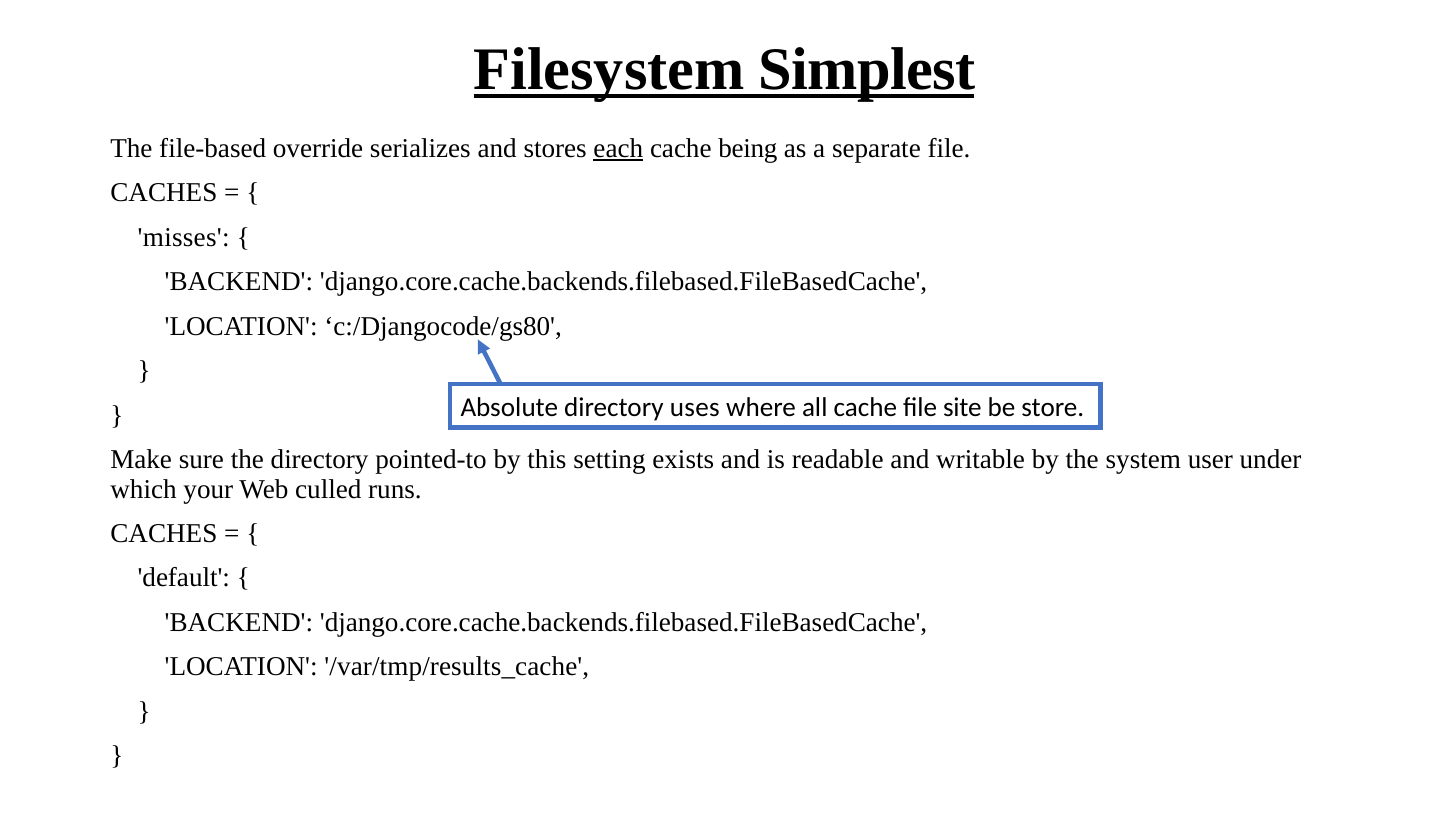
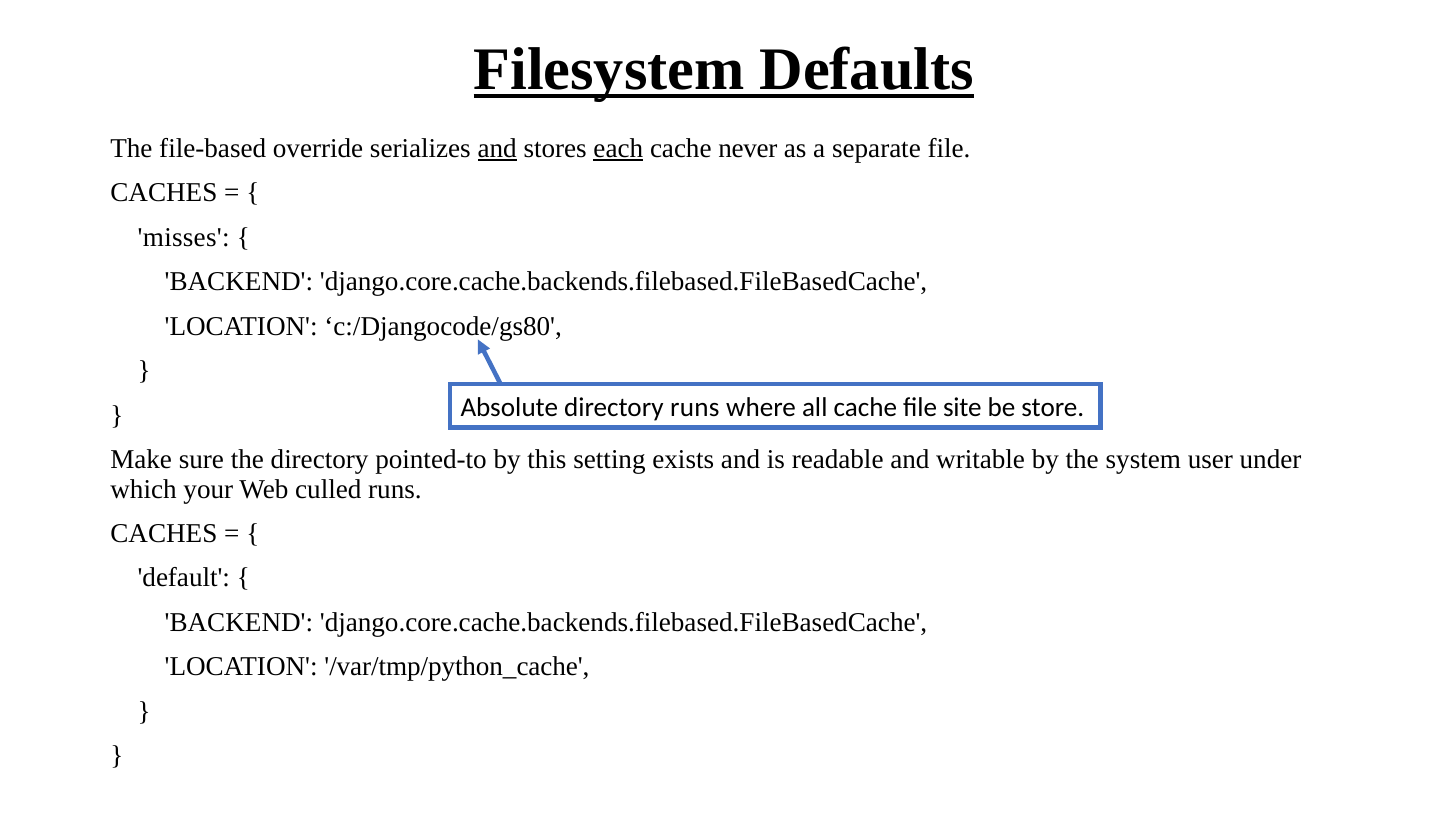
Simplest: Simplest -> Defaults (867, 70)
and underline: none -> present (497, 148)
being: being -> never (748, 148)
directory uses: uses -> runs (695, 407)
/var/tmp/results_cache: /var/tmp/results_cache -> /var/tmp/python_cache (457, 666)
